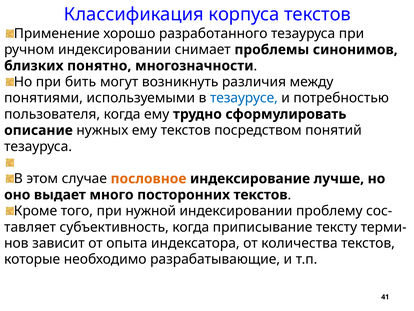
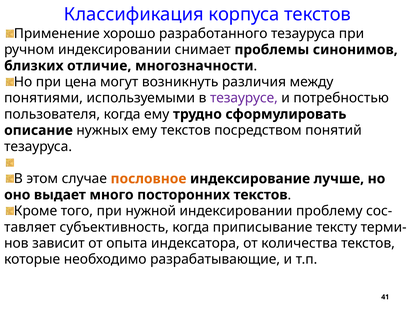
понятно: понятно -> отличие (99, 66)
бить: бить -> цена (81, 82)
тезаурусе colour: blue -> purple (244, 98)
